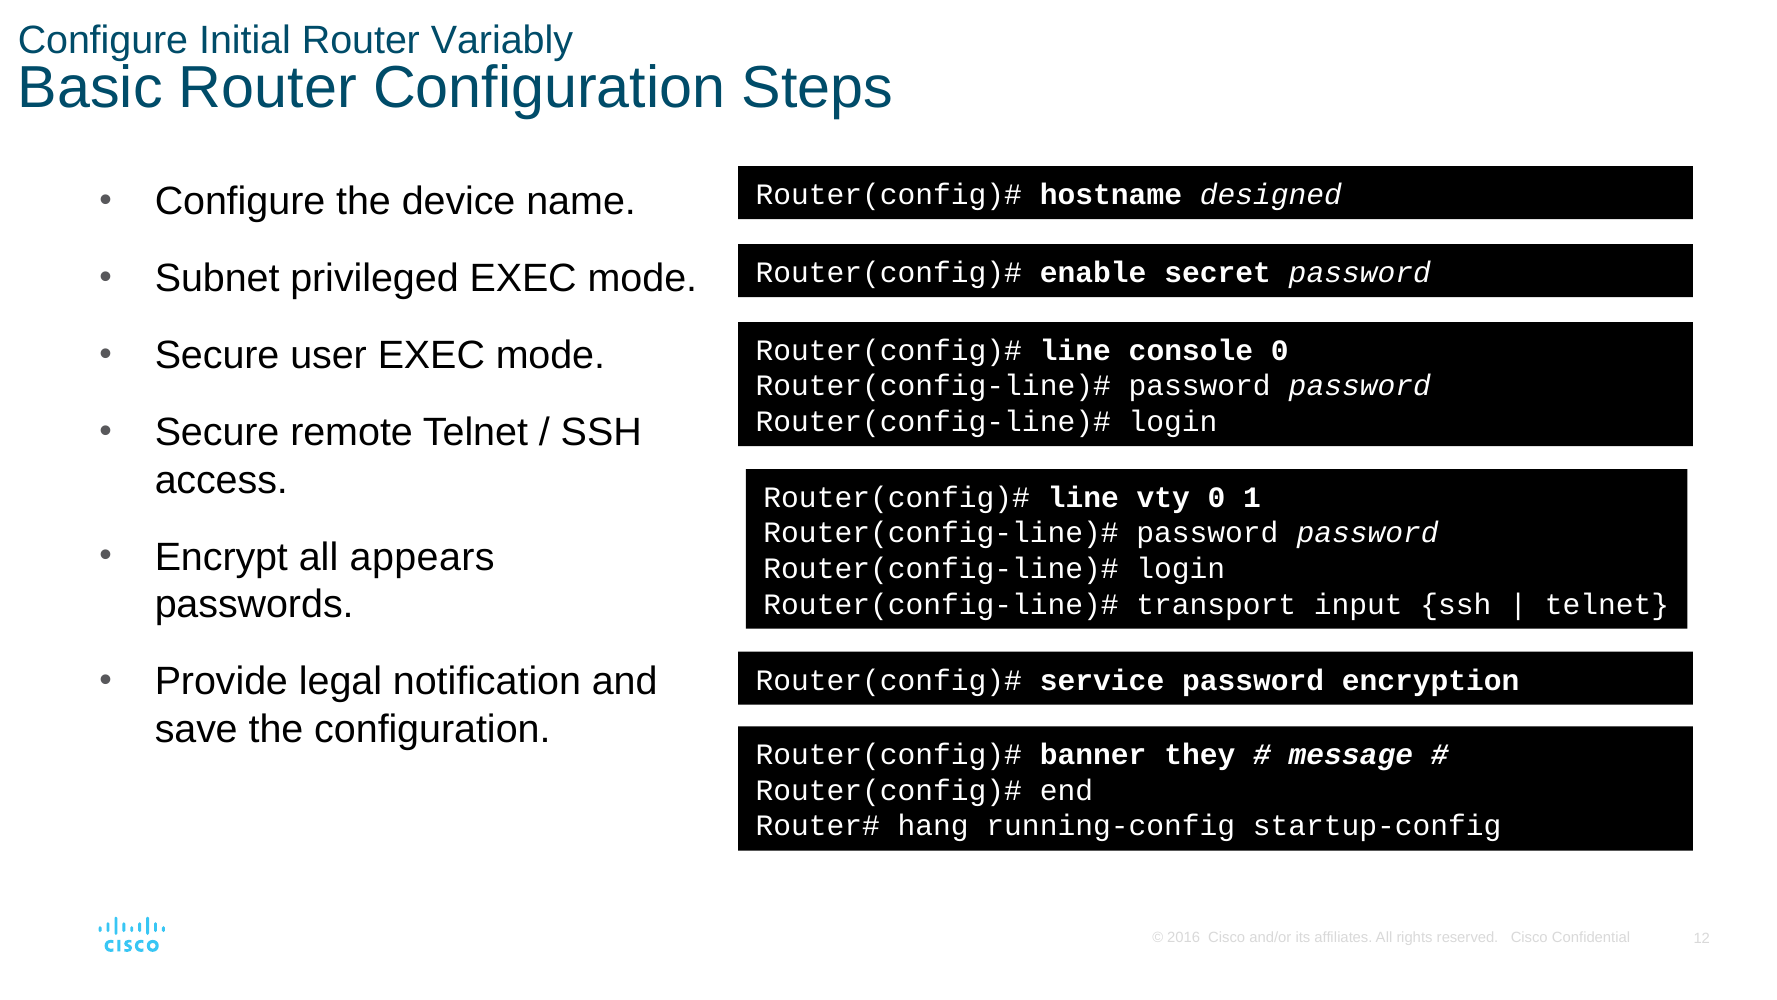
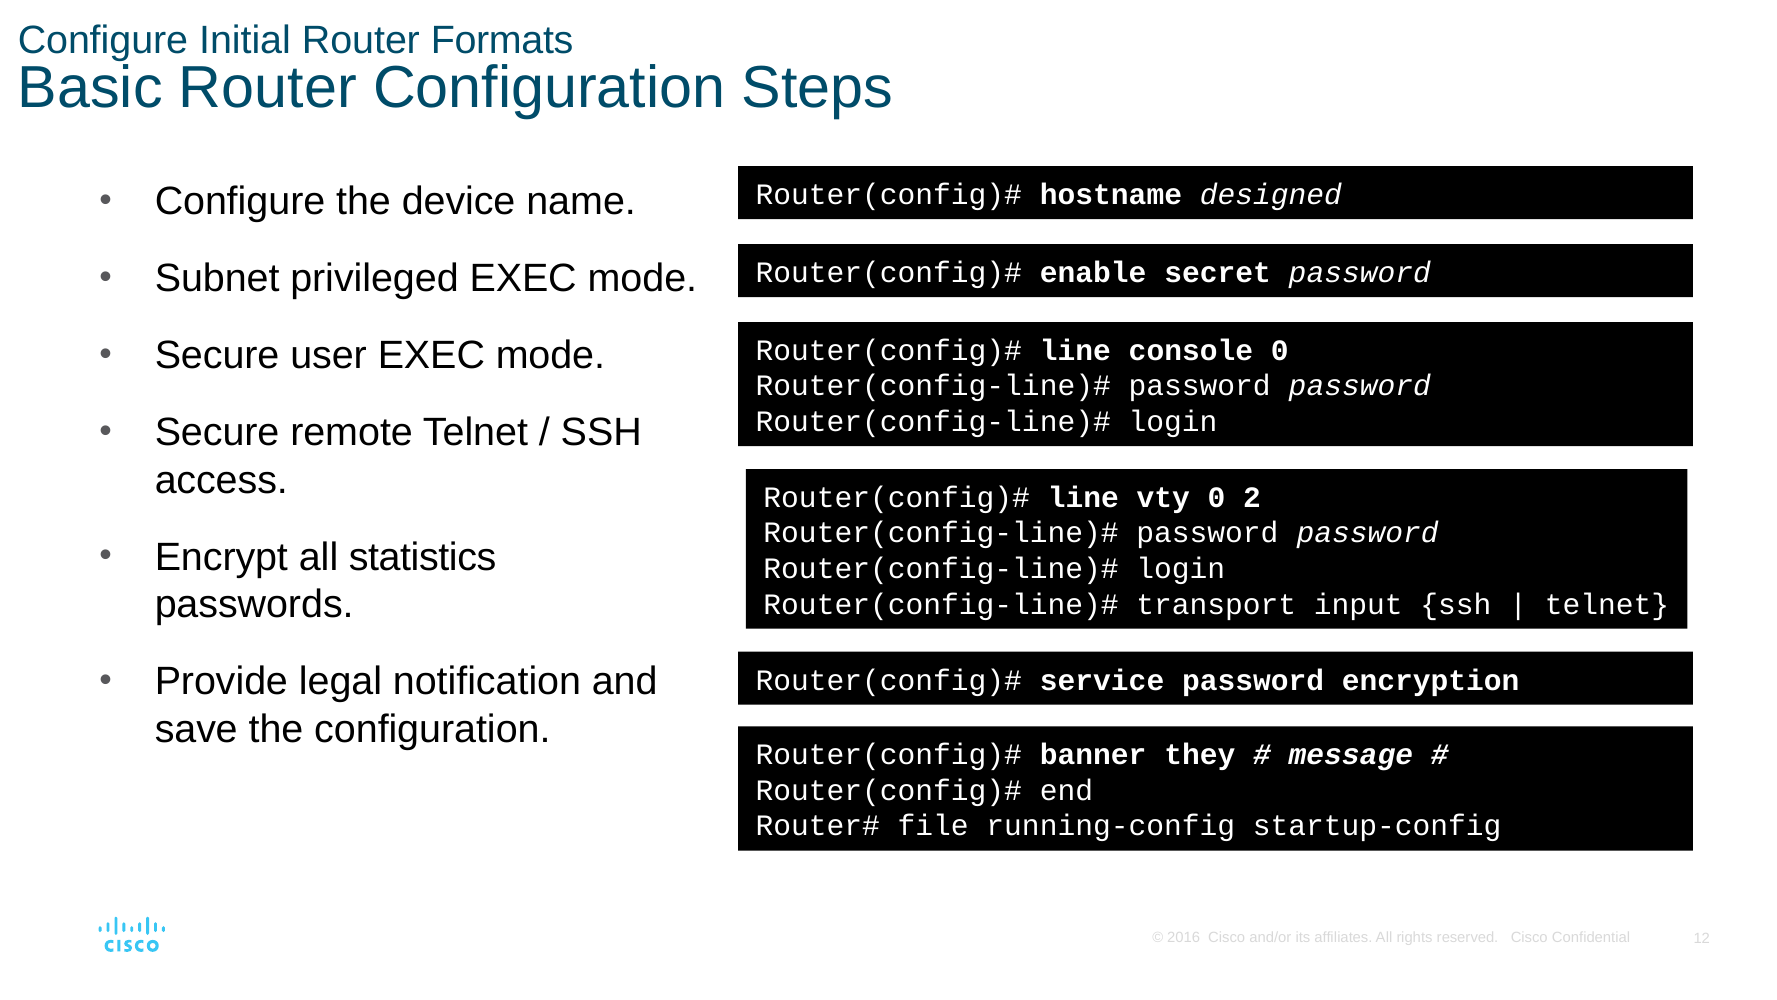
Variably: Variably -> Formats (502, 41)
1: 1 -> 2 (1252, 497)
appears: appears -> statistics (423, 557)
hang: hang -> file (933, 826)
